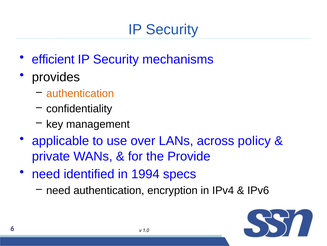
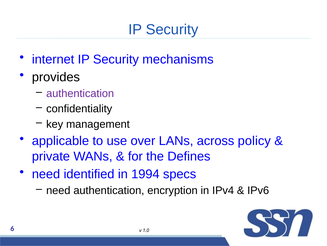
efficient: efficient -> internet (53, 59)
authentication colour: orange -> purple (80, 93)
Provide: Provide -> Defines (189, 156)
